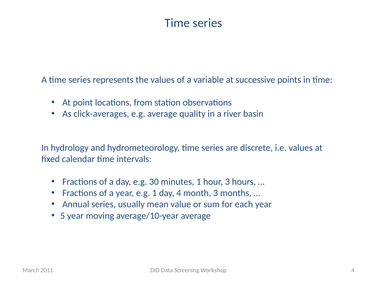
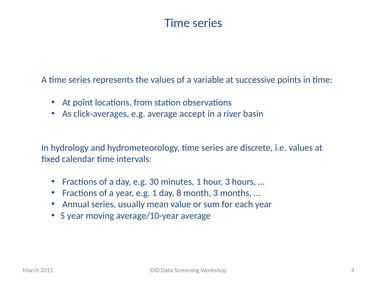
quality: quality -> accept (192, 114)
day 4: 4 -> 8 (179, 193)
